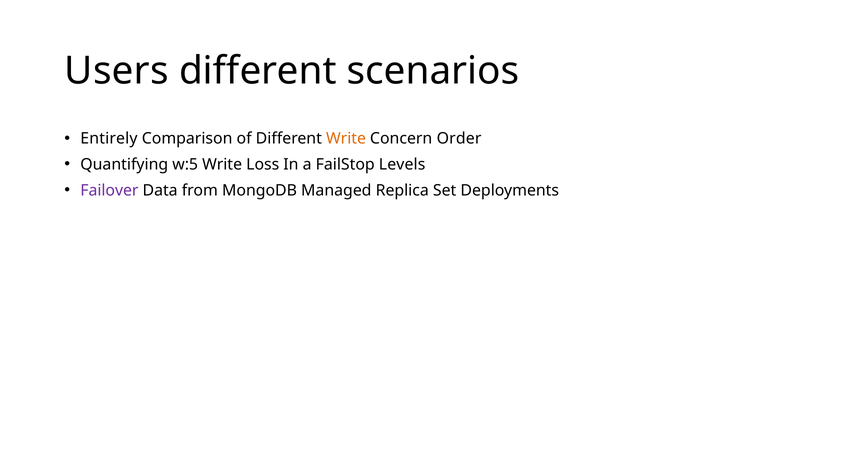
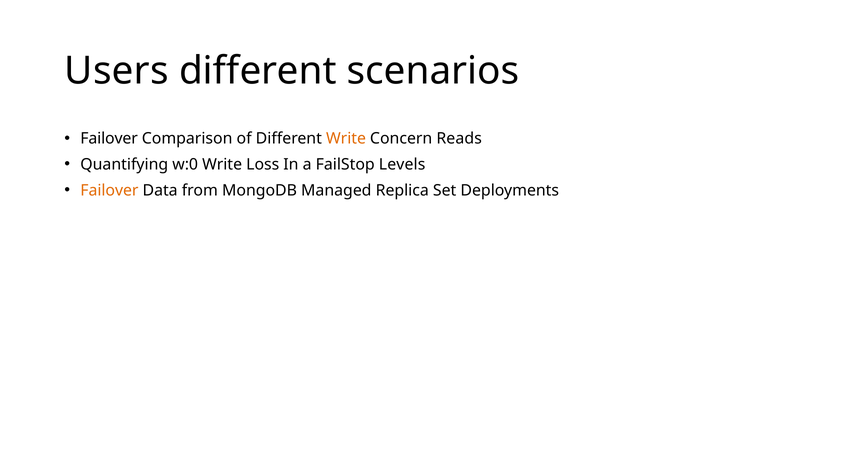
Entirely: Entirely -> Failover (109, 138)
Order: Order -> Reads (459, 138)
w:5: w:5 -> w:0 (185, 164)
Failover colour: purple -> orange (109, 190)
